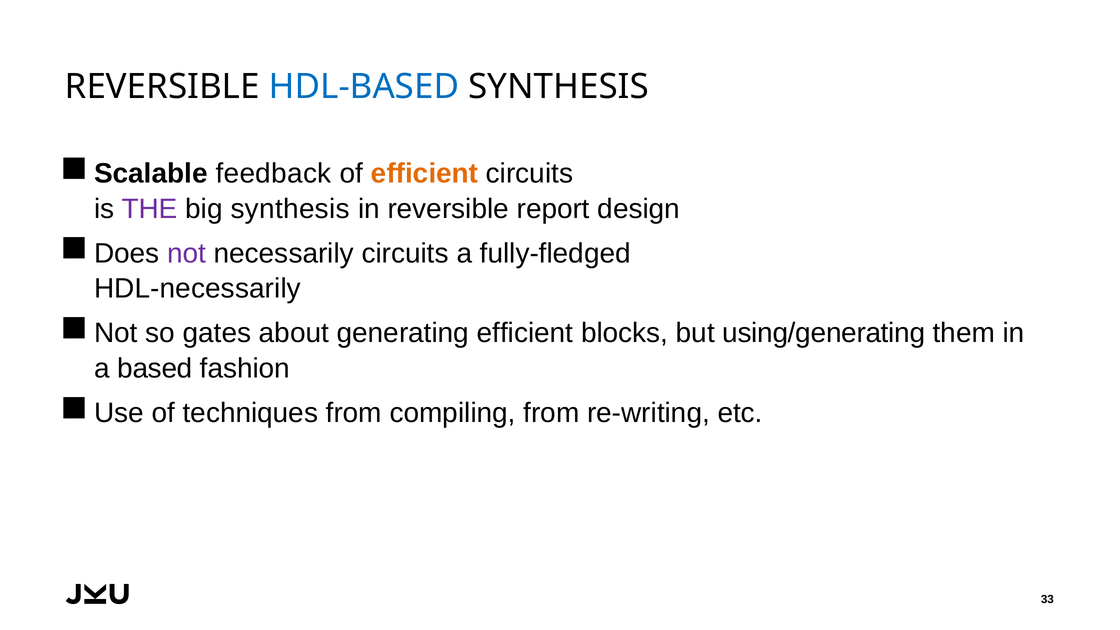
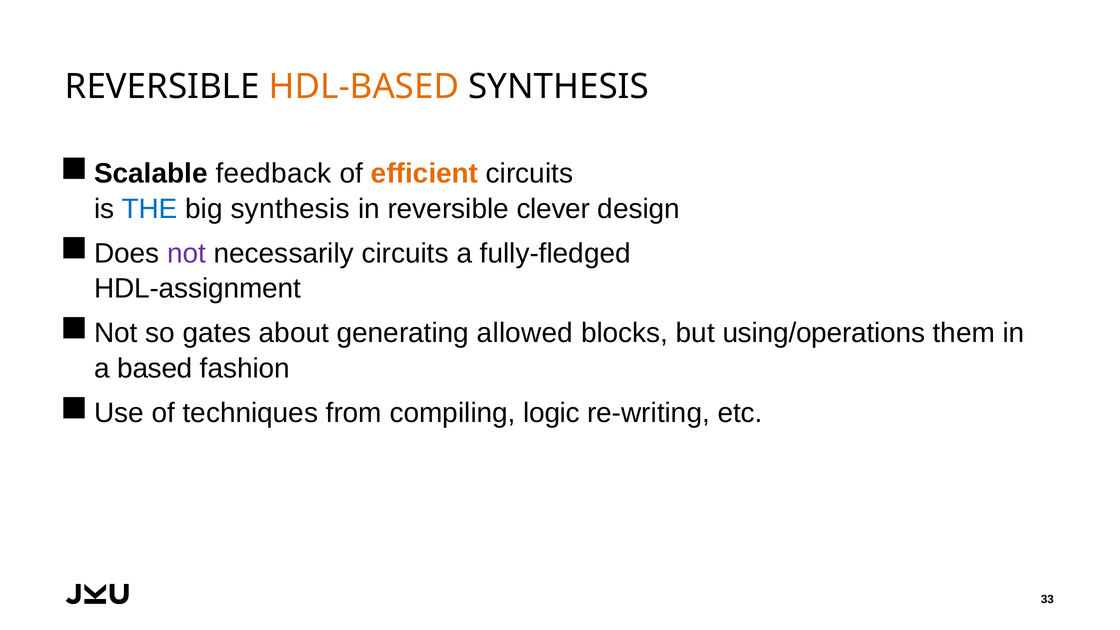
HDL-BASED colour: blue -> orange (364, 87)
THE colour: purple -> blue (149, 209)
report: report -> clever (553, 209)
HDL-necessarily: HDL-necessarily -> HDL-assignment (198, 289)
generating efficient: efficient -> allowed (525, 333)
using/generating: using/generating -> using/operations (824, 333)
compiling from: from -> logic (552, 413)
